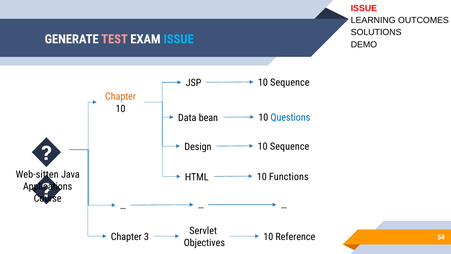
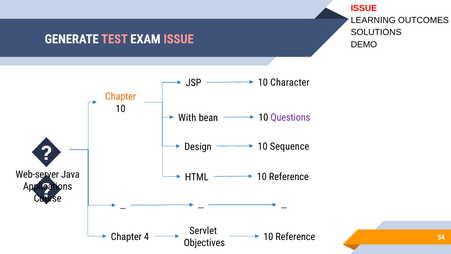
ISSUE colour: light blue -> pink (179, 39)
Sequence: Sequence -> Character (290, 82)
Questions colour: blue -> purple (290, 117)
Data: Data -> With (187, 118)
Web-sitten: Web-sitten -> Web-server (37, 174)
Functions: Functions -> Reference (289, 177)
3: 3 -> 4 (146, 236)
